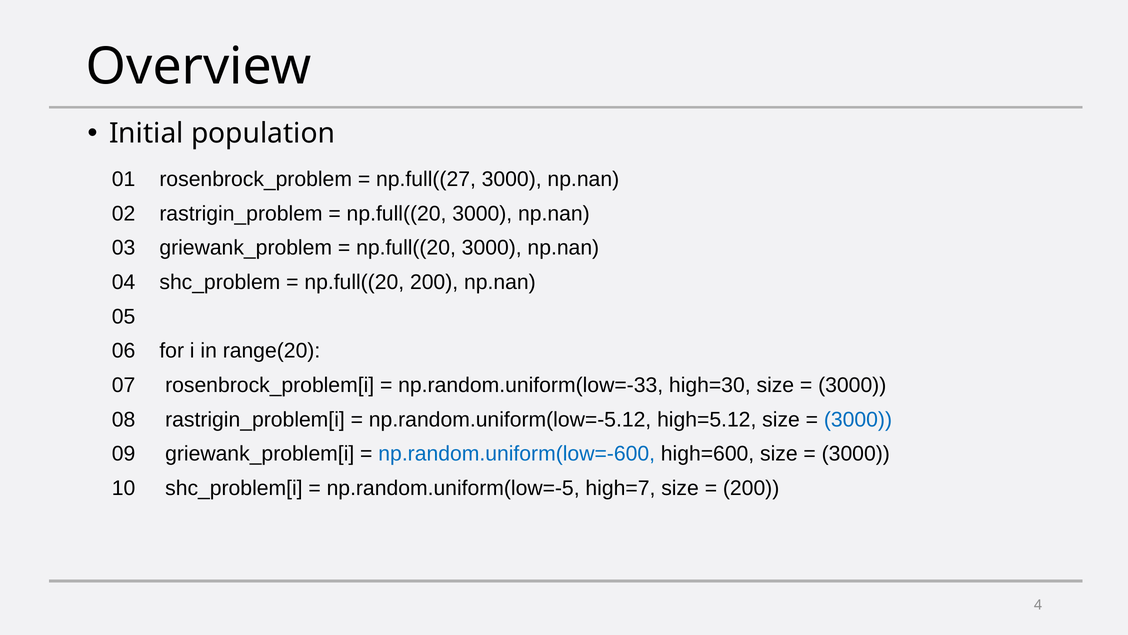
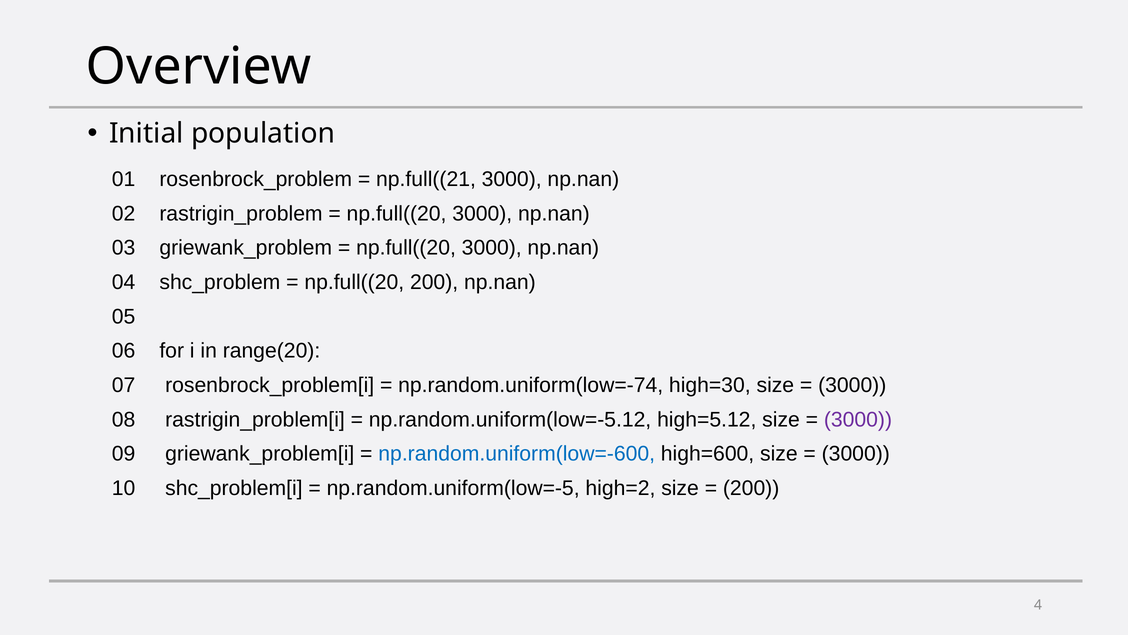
np.full((27: np.full((27 -> np.full((21 (426, 179)
np.random.uniform(low=-33: np.random.uniform(low=-33 -> np.random.uniform(low=-74 (531, 385)
3000 colour: blue -> purple (858, 419)
high=7: high=7 -> high=2 (620, 488)
